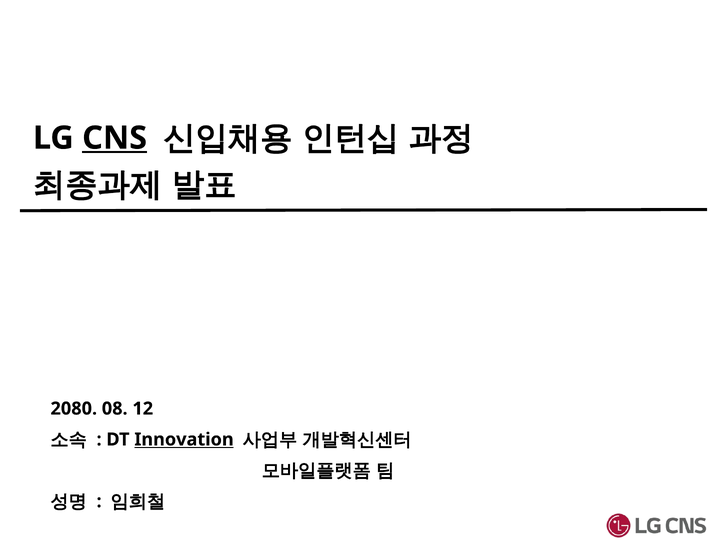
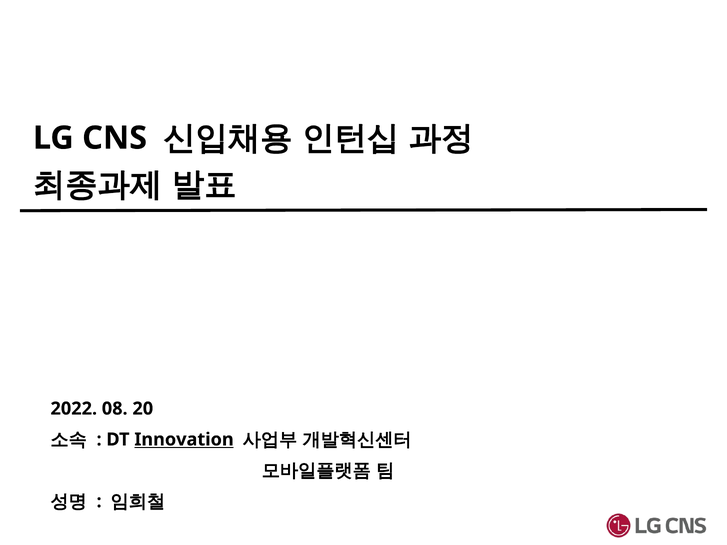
CNS underline: present -> none (115, 138)
2080: 2080 -> 2022 (74, 409)
12: 12 -> 20 (143, 409)
